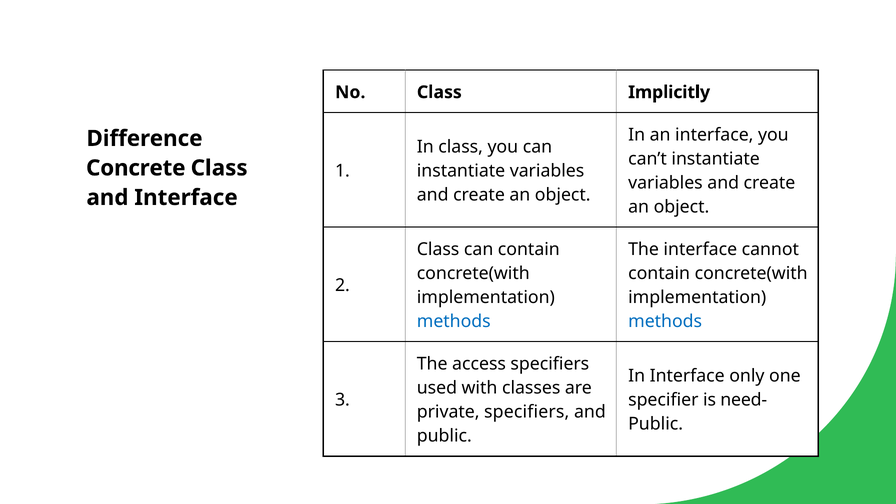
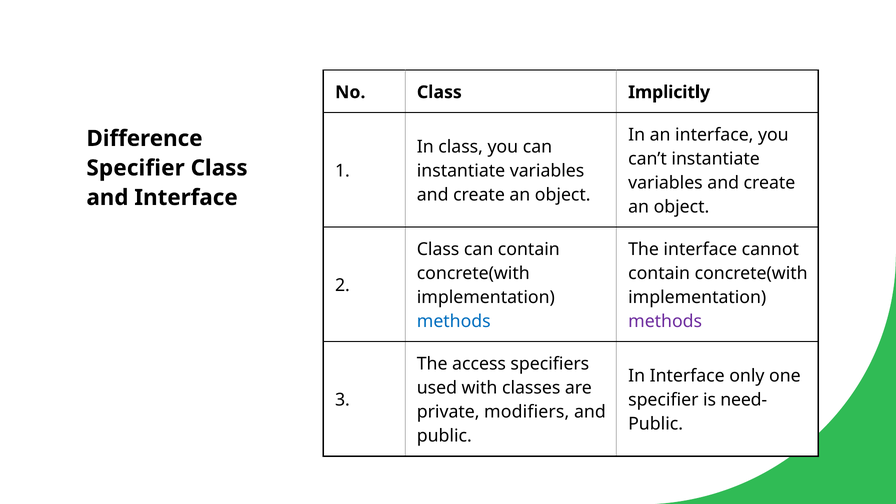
Concrete: Concrete -> Specifier (136, 168)
methods colour: blue -> purple (665, 321)
private specifiers: specifiers -> modifiers (527, 412)
